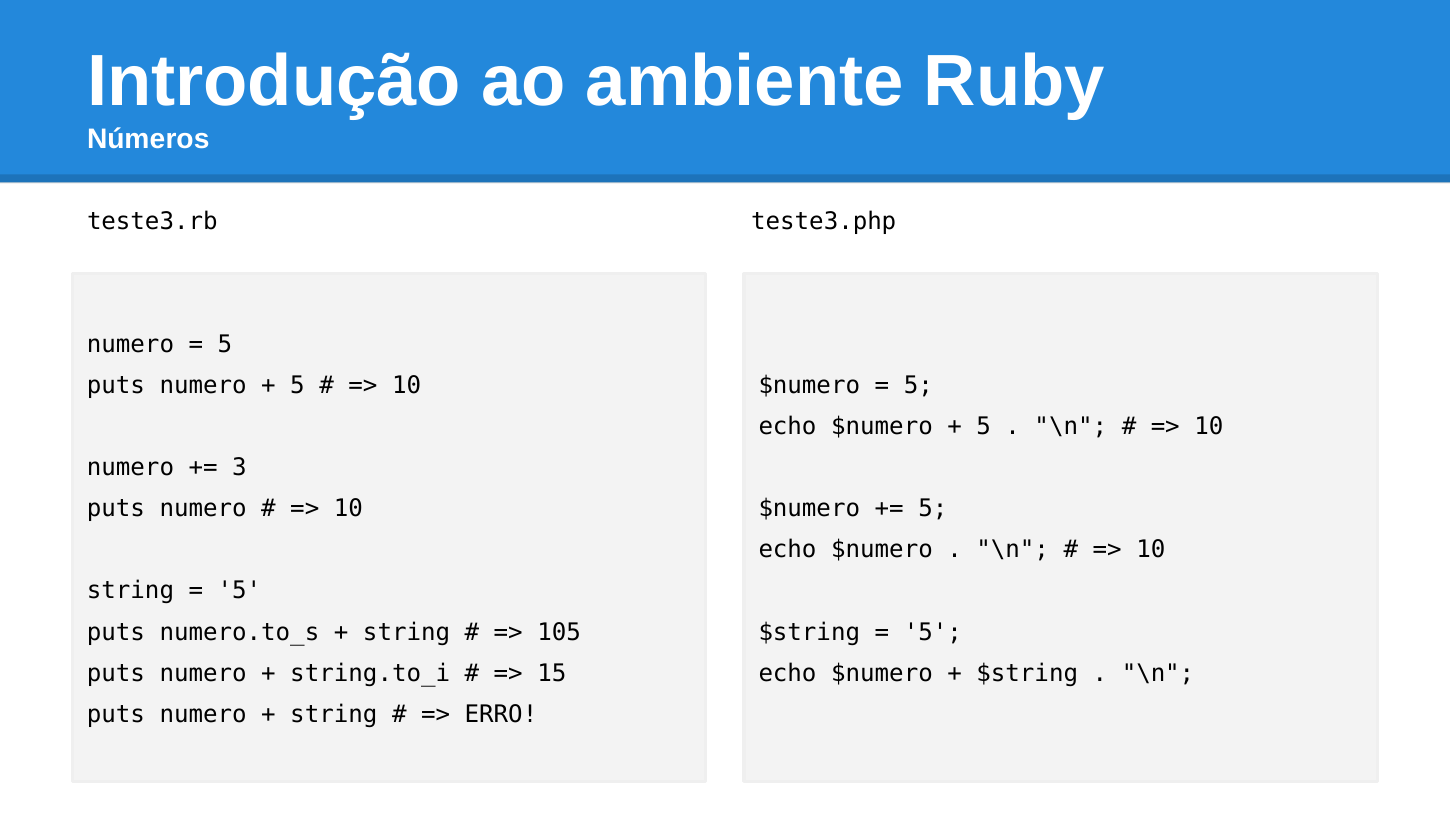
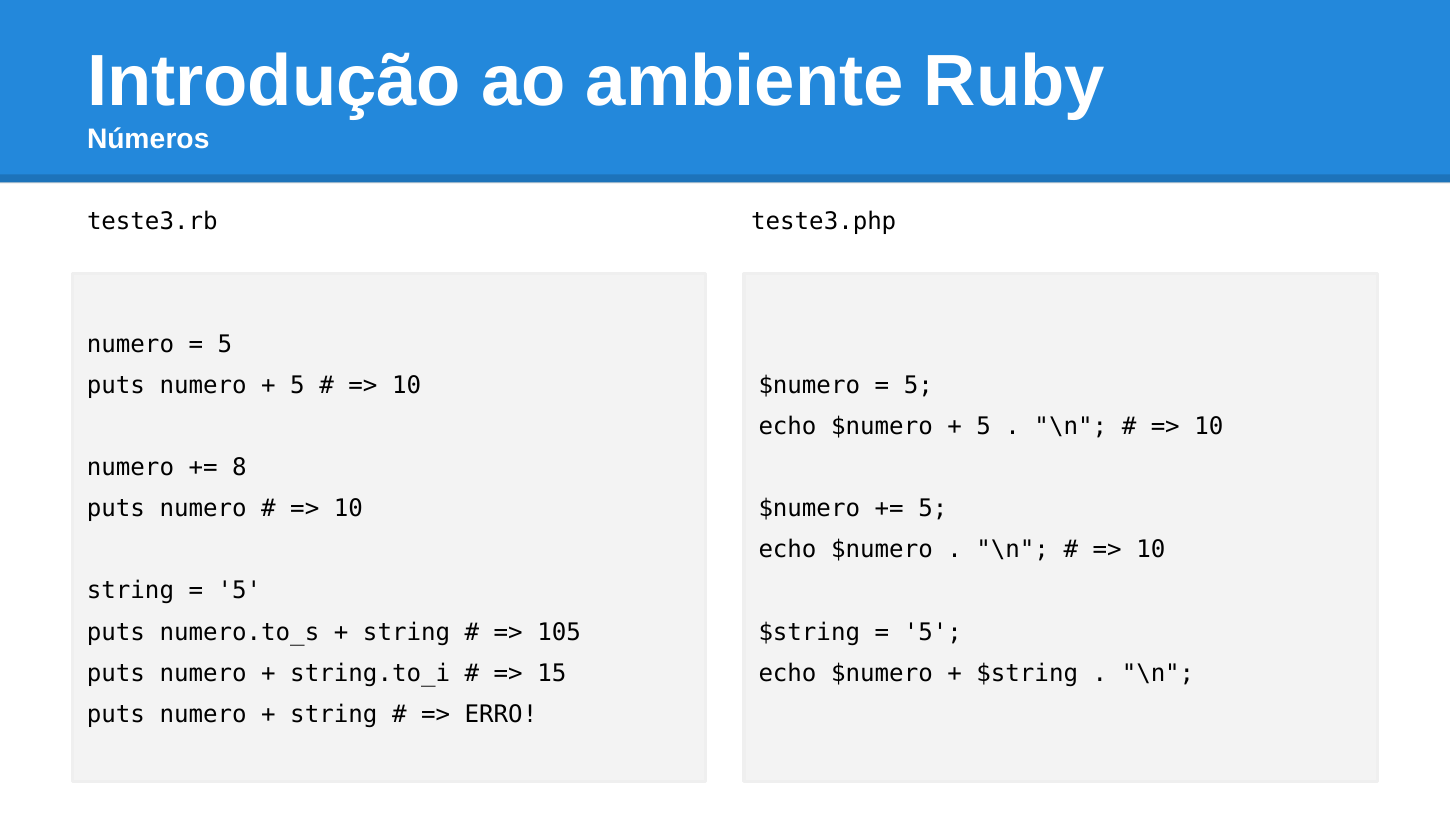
3: 3 -> 8 (239, 467)
